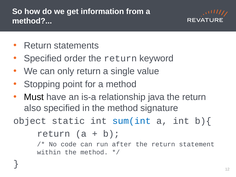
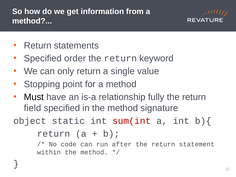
java: java -> fully (156, 97)
also: also -> field (33, 108)
sum(int colour: blue -> red (132, 121)
